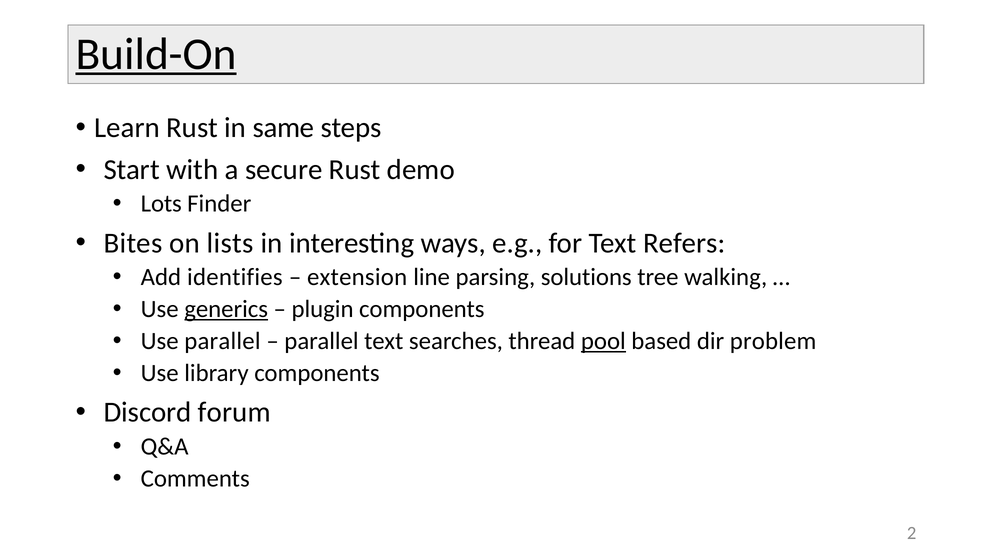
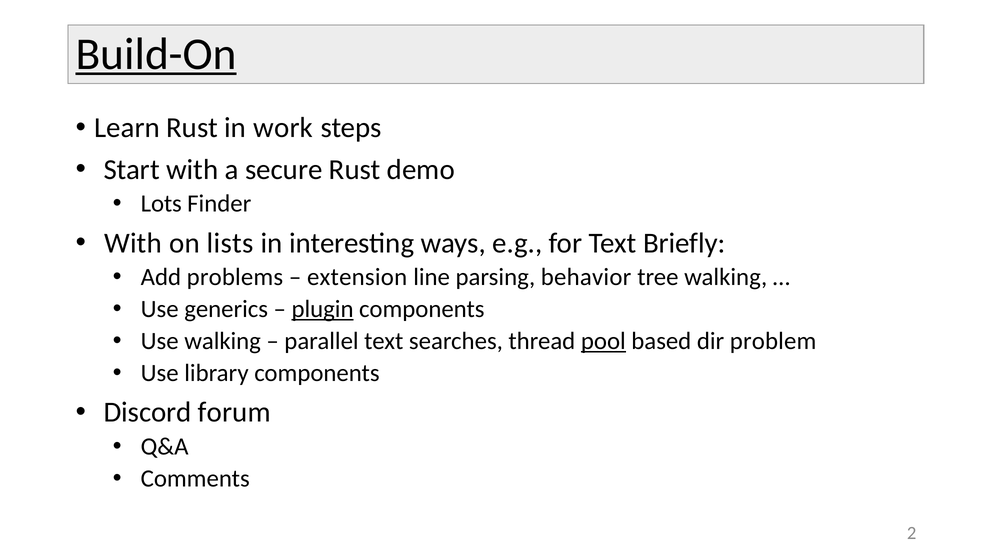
same: same -> work (283, 128)
Bites: Bites -> With (133, 243)
Refers: Refers -> Briefly (684, 243)
identifies: identifies -> problems (235, 277)
solutions: solutions -> behavior (586, 277)
generics underline: present -> none (226, 309)
plugin underline: none -> present (323, 309)
Use parallel: parallel -> walking (223, 341)
